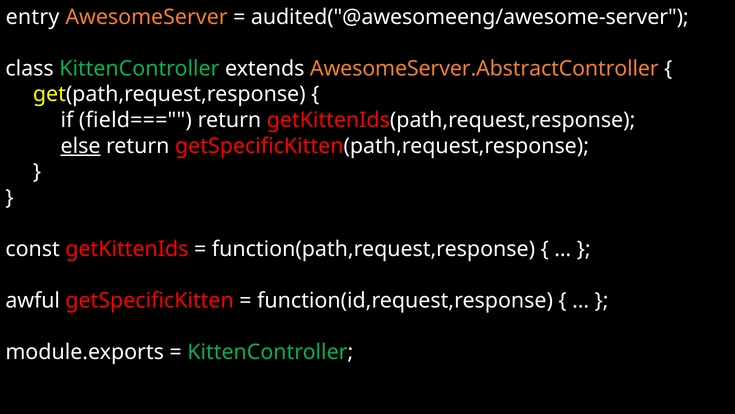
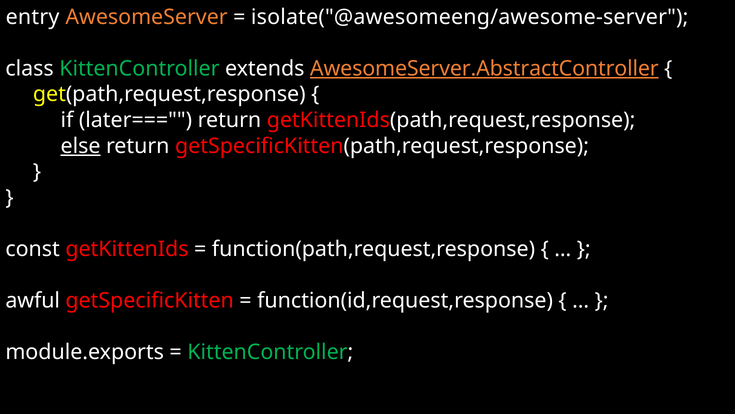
audited("@awesomeeng/awesome-server: audited("@awesomeeng/awesome-server -> isolate("@awesomeeng/awesome-server (470, 17)
AwesomeServer.AbstractController underline: none -> present (484, 69)
field===: field=== -> later=== (136, 120)
